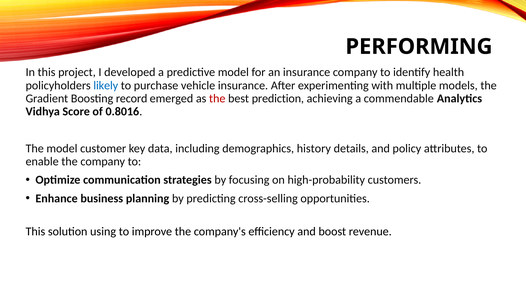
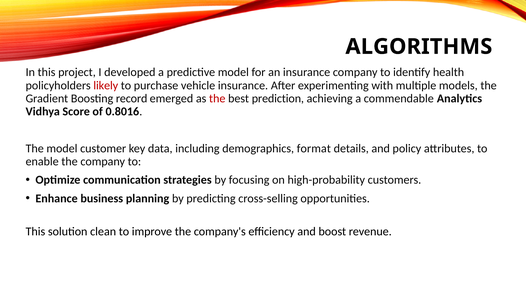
PERFORMING: PERFORMING -> ALGORITHMS (419, 47)
likely colour: blue -> red (106, 85)
history: history -> format (314, 148)
using: using -> clean (103, 231)
